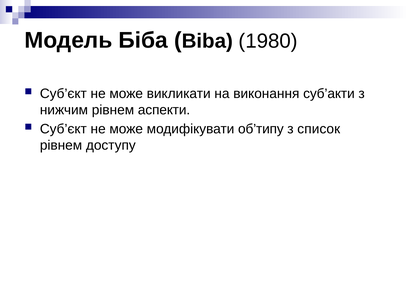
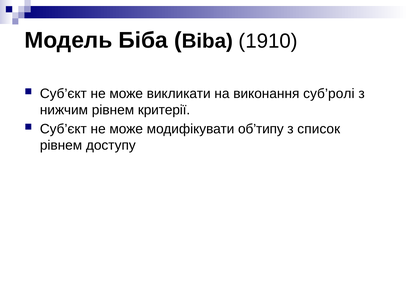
1980: 1980 -> 1910 (268, 41)
суб’акти: суб’акти -> суб’ролі (329, 93)
аспекти: аспекти -> критерії (164, 110)
